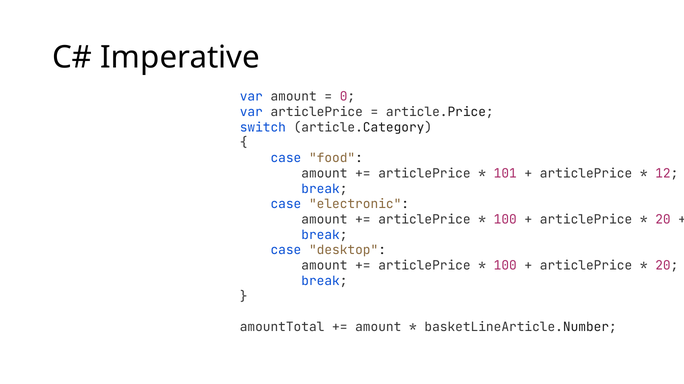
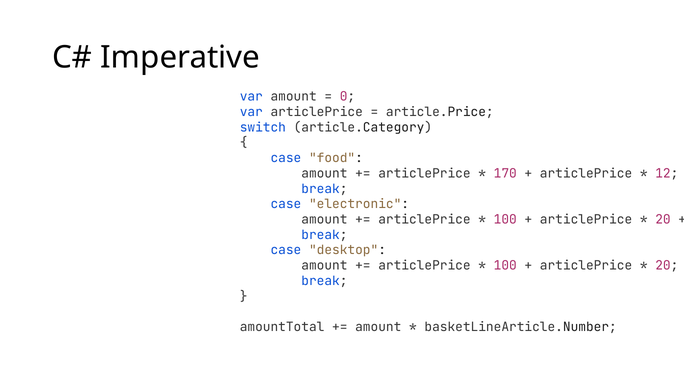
101: 101 -> 170 (505, 174)
